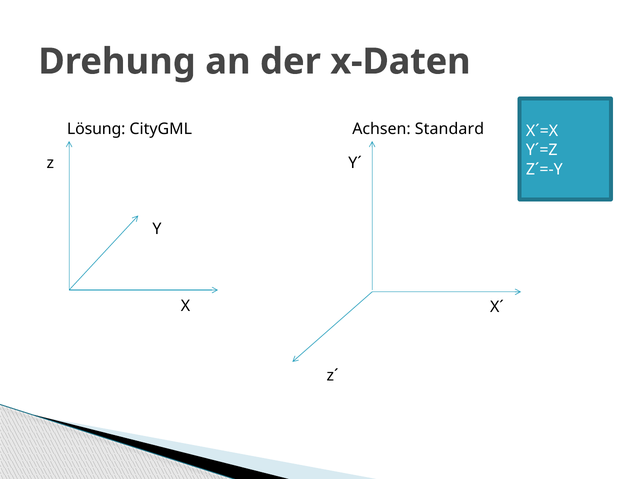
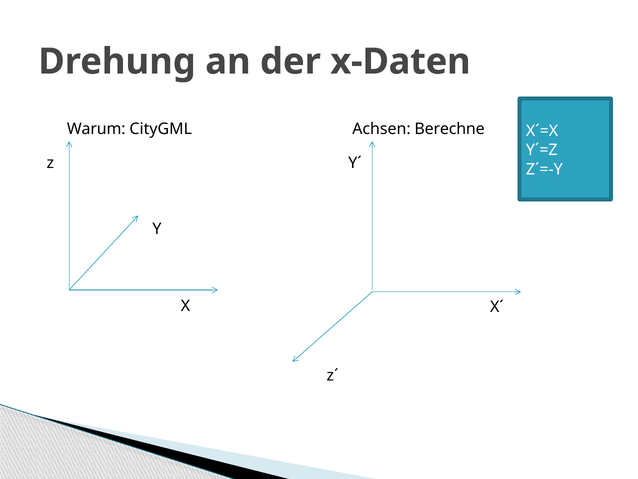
Lösung: Lösung -> Warum (96, 129)
Standard: Standard -> Berechne (450, 129)
